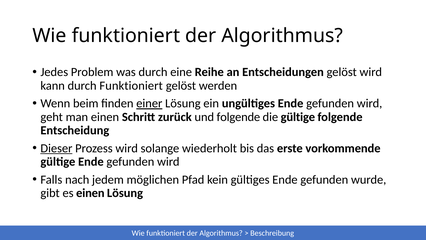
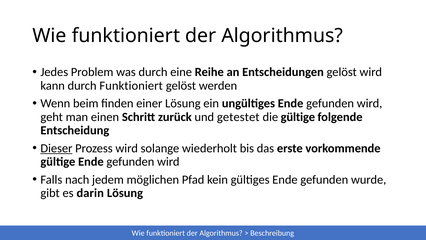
einer underline: present -> none (149, 103)
und folgende: folgende -> getestet (238, 117)
es einen: einen -> darin (90, 193)
